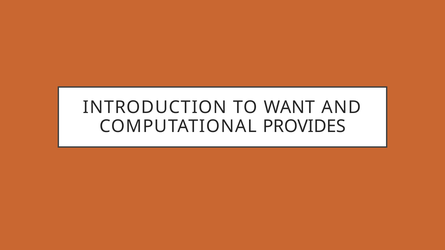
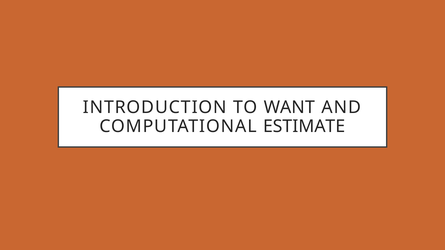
PROVIDES: PROVIDES -> ESTIMATE (304, 127)
